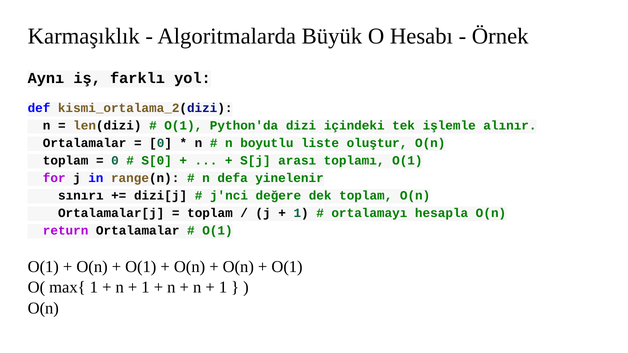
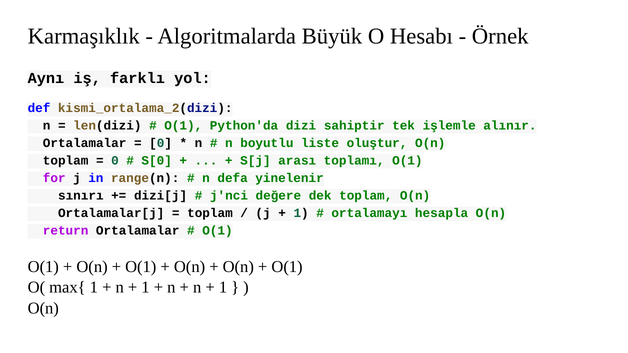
içindeki: içindeki -> sahiptir (354, 126)
